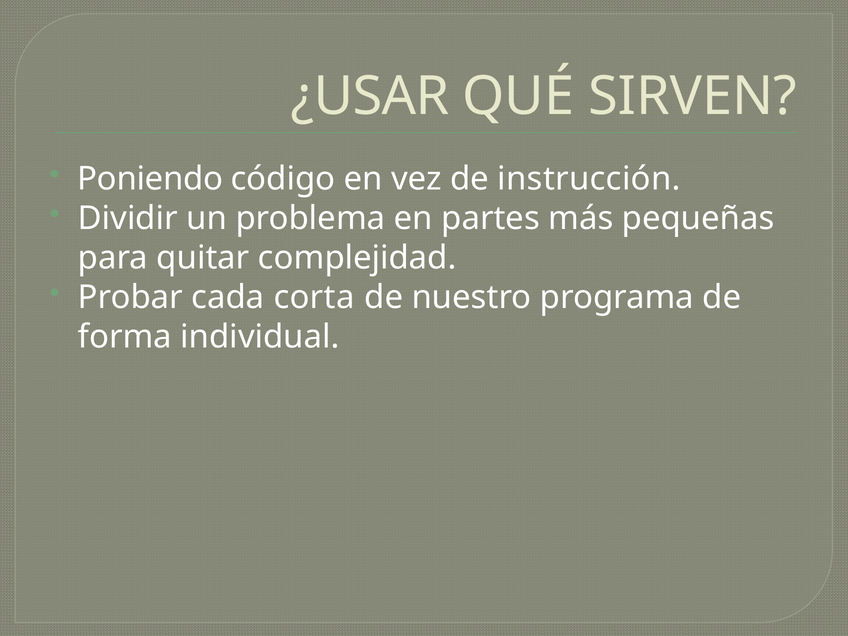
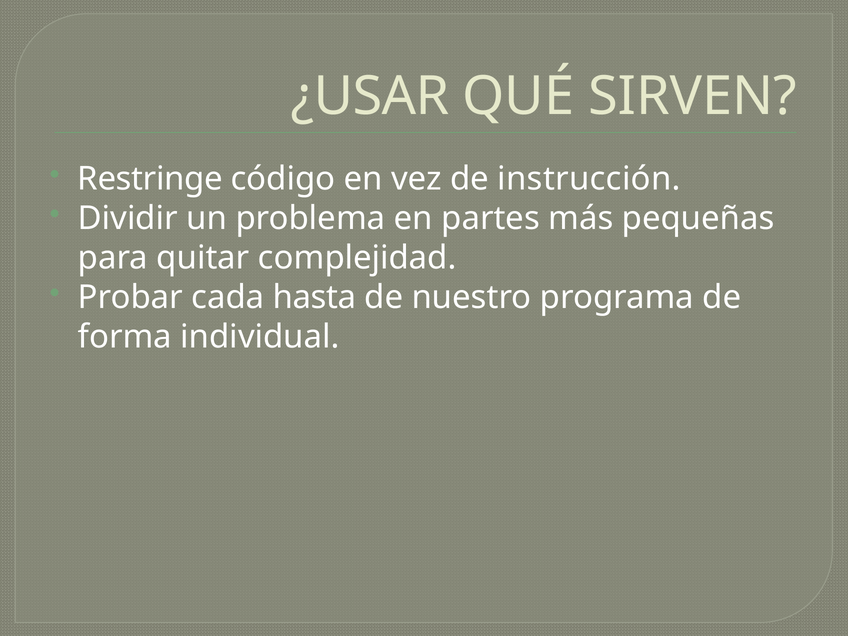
Poniendo: Poniendo -> Restringe (150, 179)
corta: corta -> hasta (314, 297)
